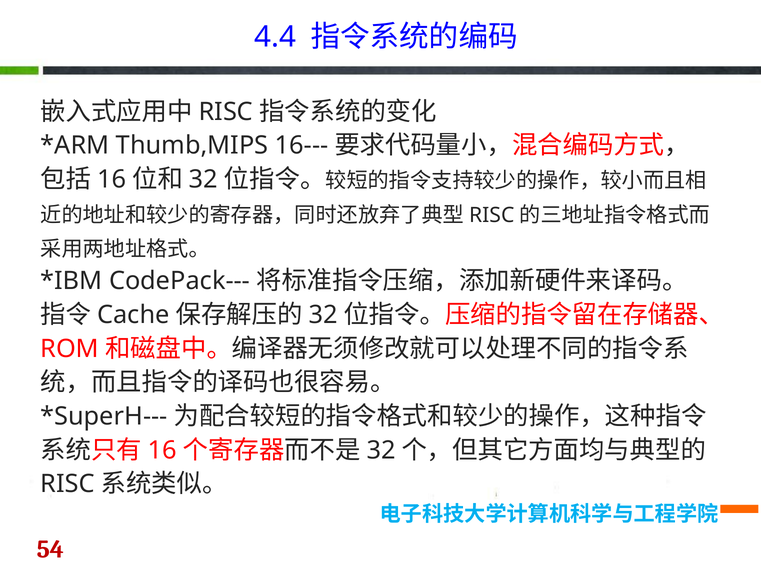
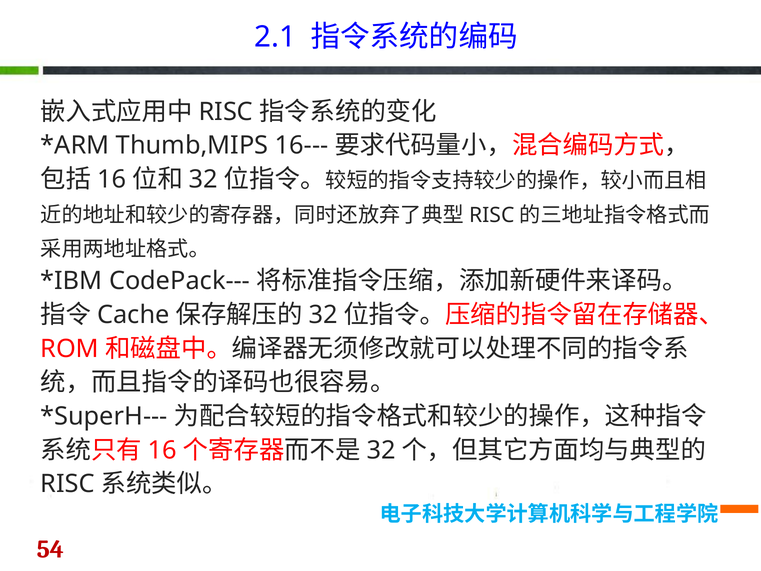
4.4: 4.4 -> 2.1 (275, 37)
